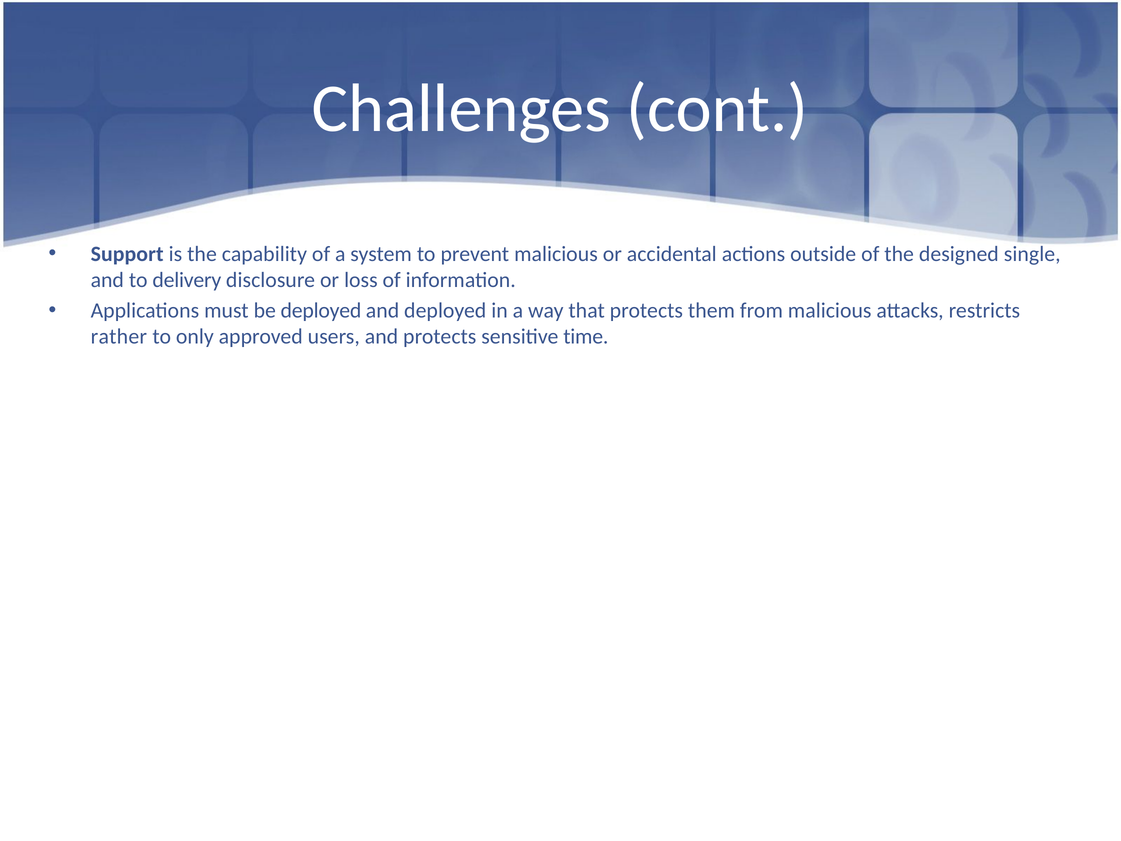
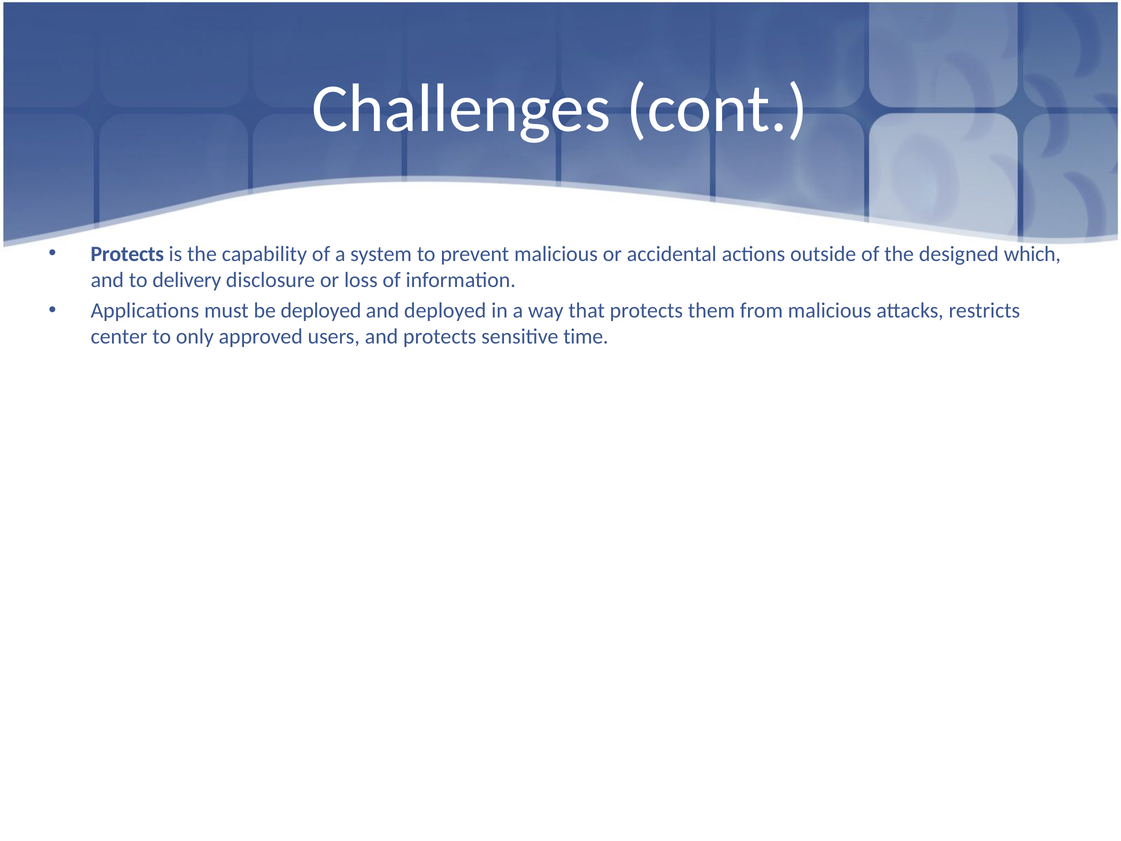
Support: Support -> Protects (127, 254)
single: single -> which (1032, 254)
rather: rather -> center (119, 337)
